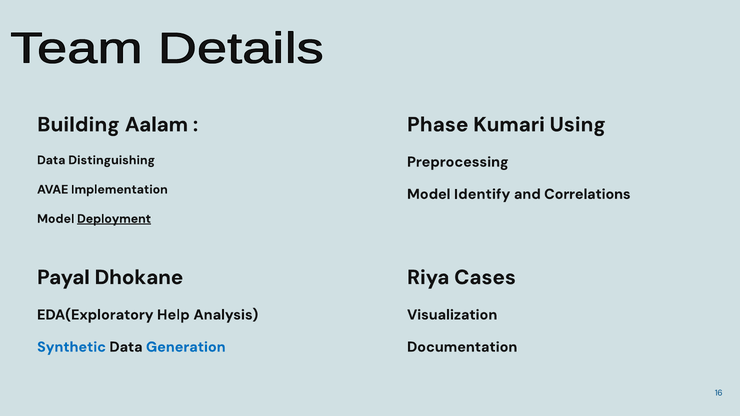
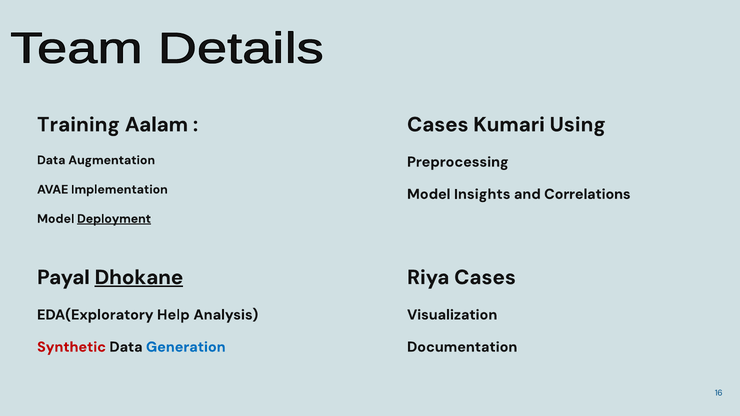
Building: Building -> Training (78, 125)
Phase: Phase -> Cases (438, 125)
Distinguishing: Distinguishing -> Augmentation (112, 160)
Identify: Identify -> Insights (482, 194)
Dhokane underline: none -> present (139, 278)
Synthetic colour: blue -> red (72, 347)
